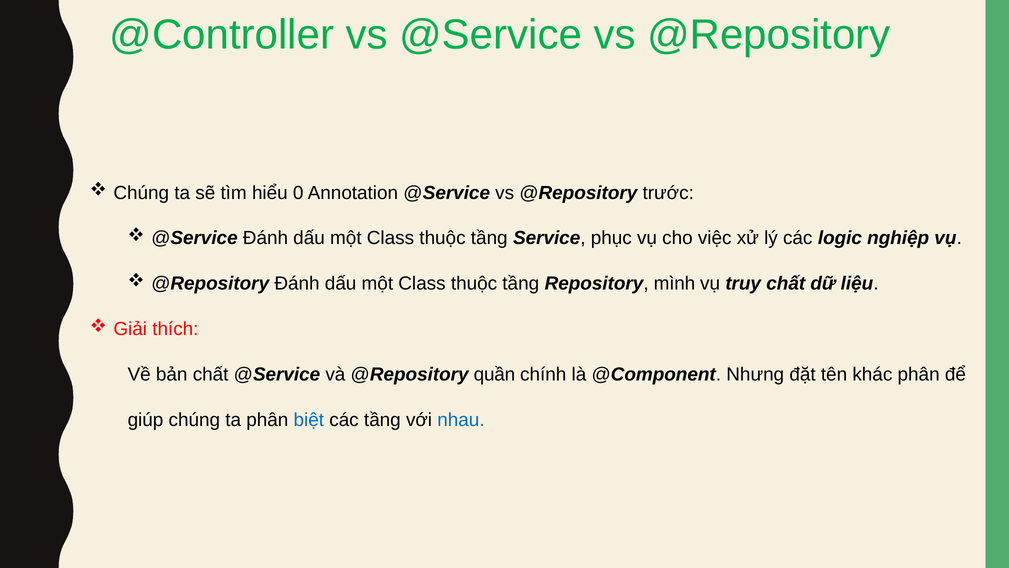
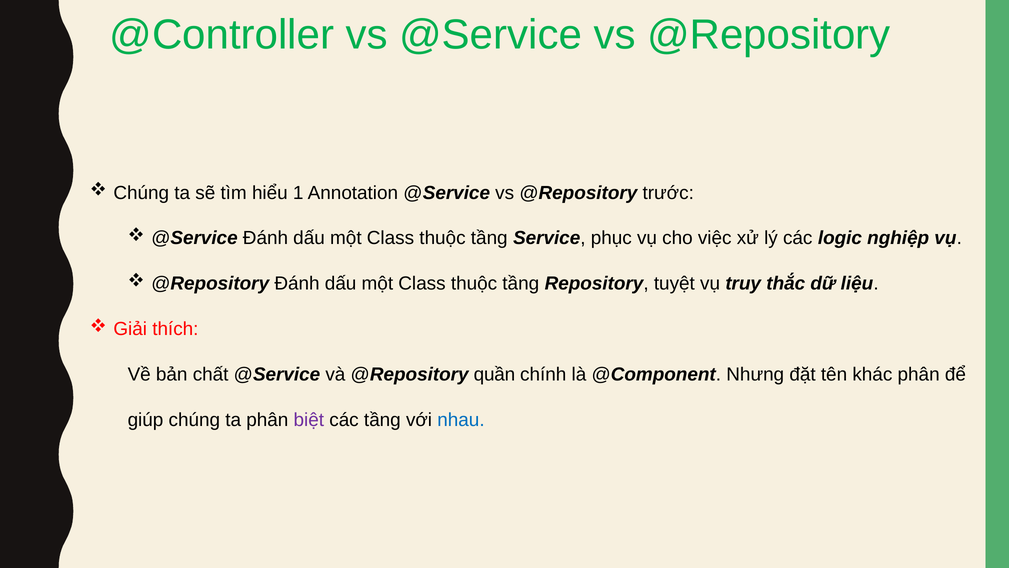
0: 0 -> 1 (298, 193)
mình: mình -> tuyệt (674, 283)
truy chất: chất -> thắc (786, 283)
biệt colour: blue -> purple (309, 420)
